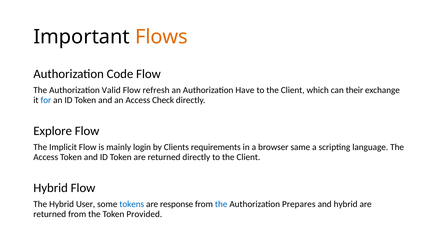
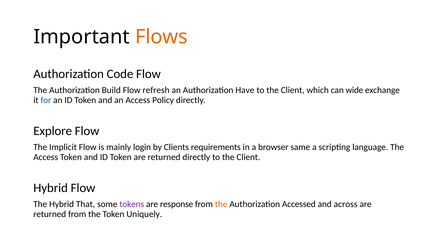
Valid: Valid -> Build (111, 90)
their: their -> wide (354, 90)
Check: Check -> Policy (163, 100)
User: User -> That (86, 205)
tokens colour: blue -> purple (132, 205)
the colour: blue -> orange (221, 205)
Prepares: Prepares -> Accessed (299, 205)
and hybrid: hybrid -> across (346, 205)
Provided: Provided -> Uniquely (144, 214)
